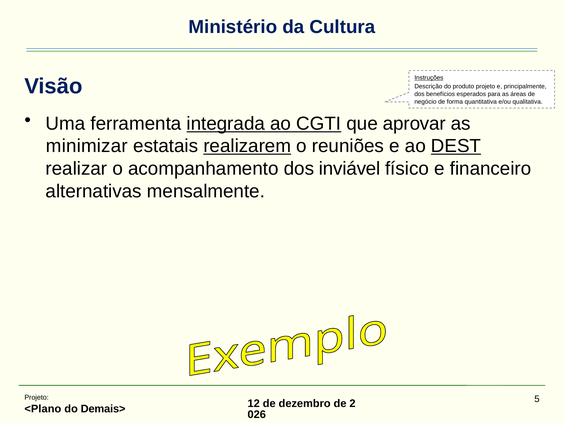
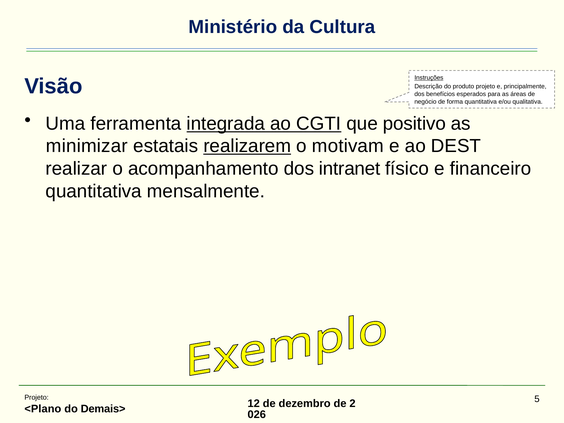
aprovar: aprovar -> positivo (414, 124)
reuniões: reuniões -> motivam (348, 146)
DEST underline: present -> none (456, 146)
inviável: inviável -> intranet (350, 169)
alternativas: alternativas -> quantitativa (94, 191)
